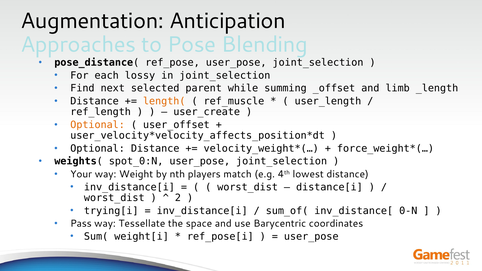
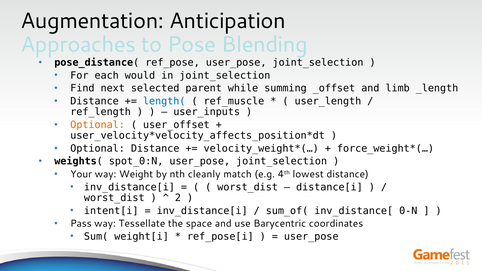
lossy: lossy -> would (140, 75)
length( colour: orange -> blue (164, 101)
user_create: user_create -> user_inputs (207, 112)
players: players -> cleanly (204, 174)
trying[i: trying[i -> intent[i (111, 211)
